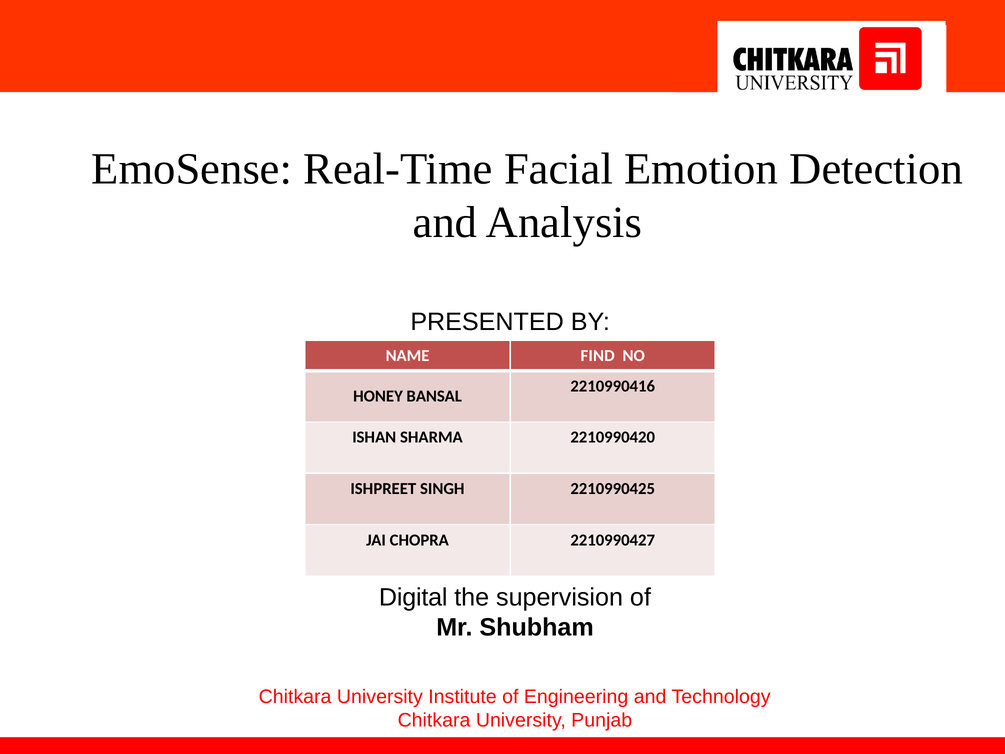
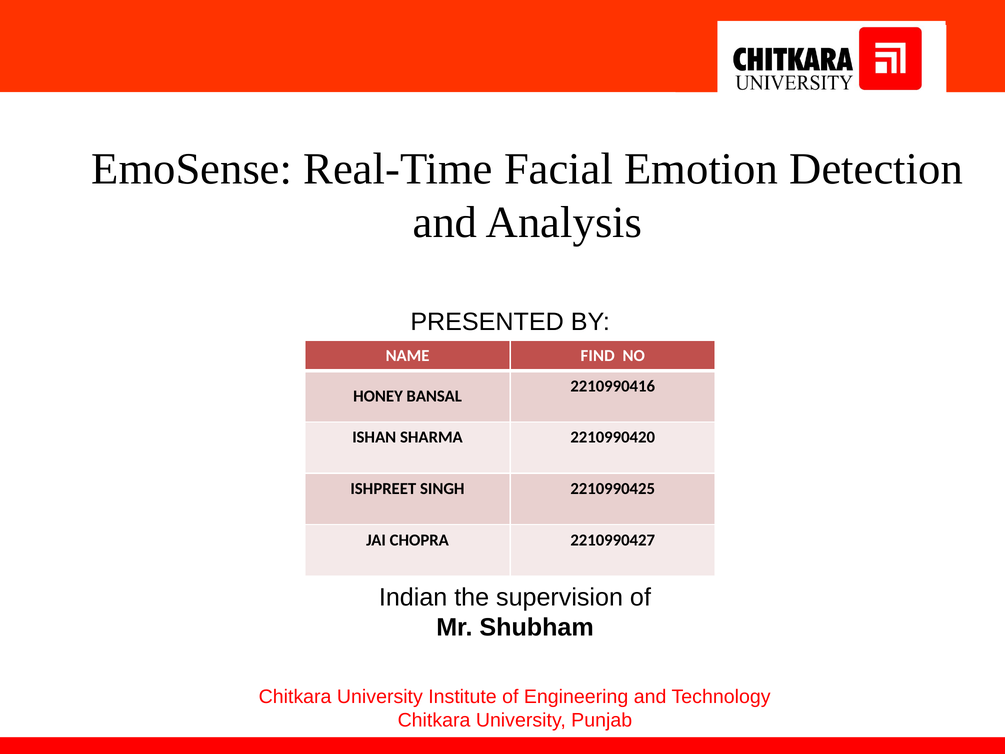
Digital: Digital -> Indian (413, 597)
